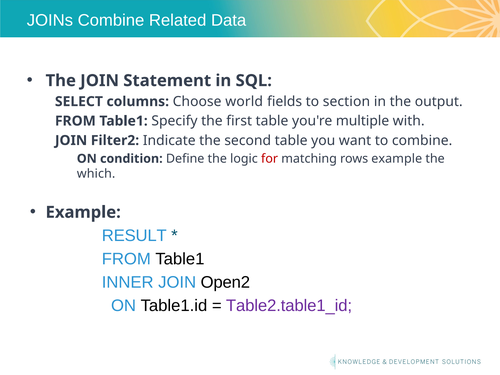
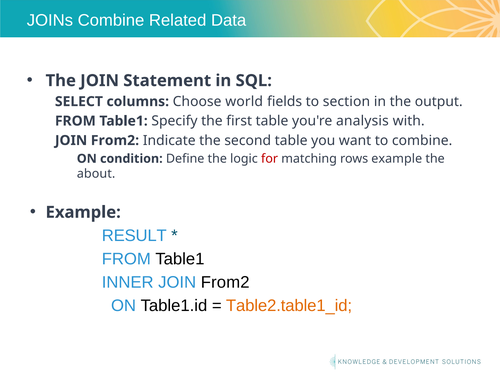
multiple: multiple -> analysis (362, 121)
Filter2: Filter2 -> From2 (115, 140)
which: which -> about (96, 174)
INNER JOIN Open2: Open2 -> From2 (225, 282)
Table2.table1_id colour: purple -> orange (289, 306)
